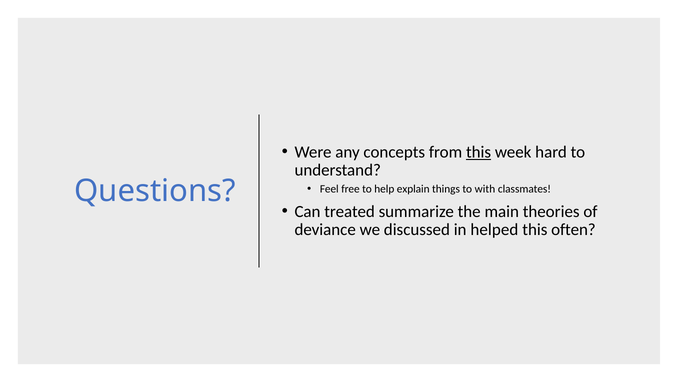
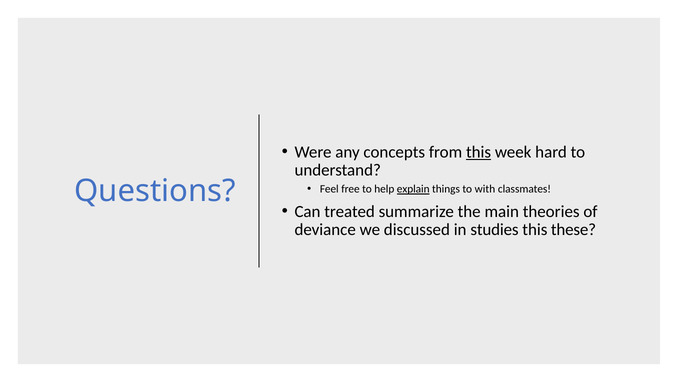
explain underline: none -> present (413, 189)
helped: helped -> studies (495, 229)
often: often -> these (573, 229)
